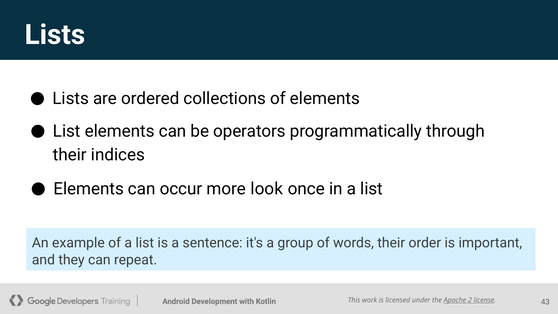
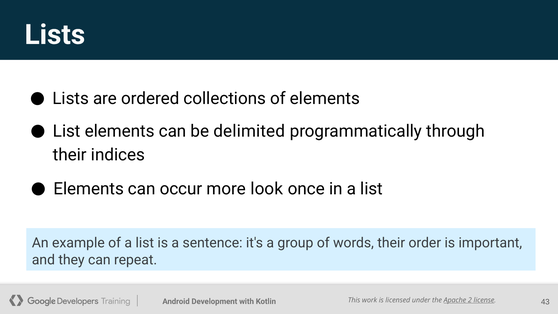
operators: operators -> delimited (249, 131)
